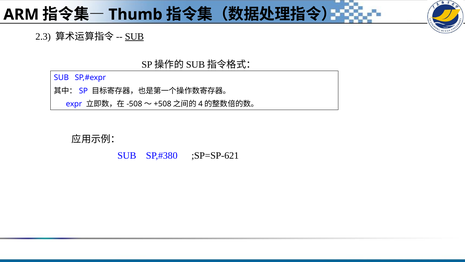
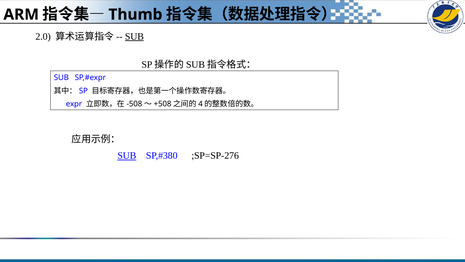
2.3: 2.3 -> 2.0 (43, 37)
SUB underline: none -> present (127, 155)
;SP=SP-621: ;SP=SP-621 -> ;SP=SP-276 (215, 155)
